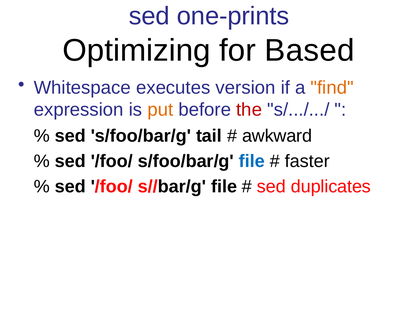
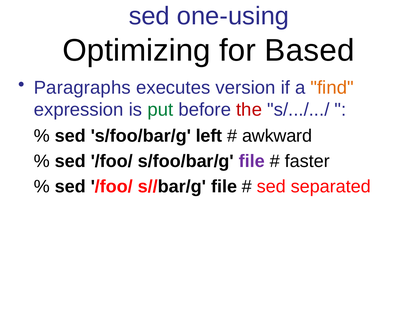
one-prints: one-prints -> one-using (233, 16)
Whitespace: Whitespace -> Paragraphs (82, 88)
put colour: orange -> green (160, 110)
tail: tail -> left (209, 136)
file colour: blue -> purple (252, 162)
duplicates: duplicates -> separated (331, 187)
